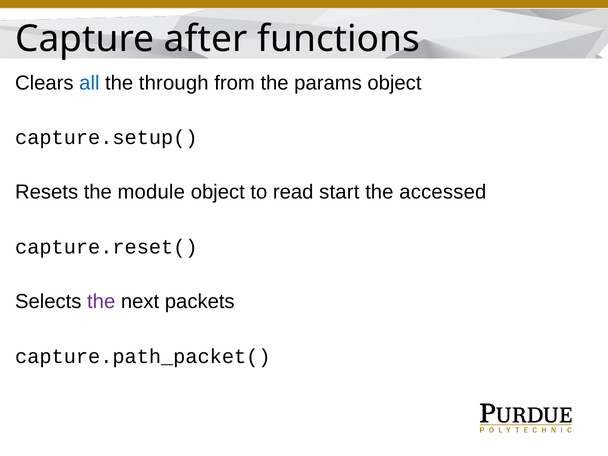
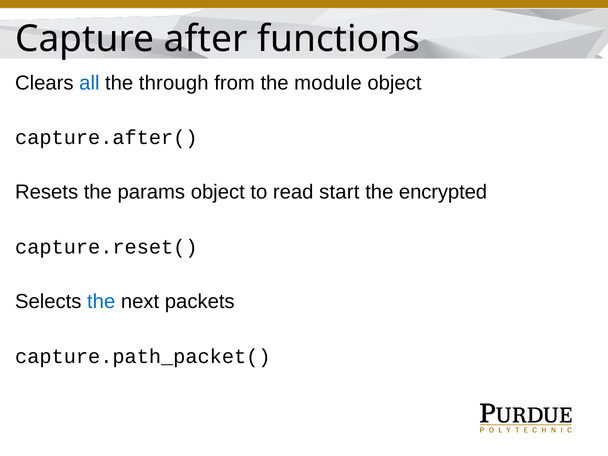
params: params -> module (328, 83)
capture.setup(: capture.setup( -> capture.after( (106, 138)
module: module -> params (151, 192)
accessed: accessed -> encrypted (443, 192)
the colour: purple -> blue (101, 302)
